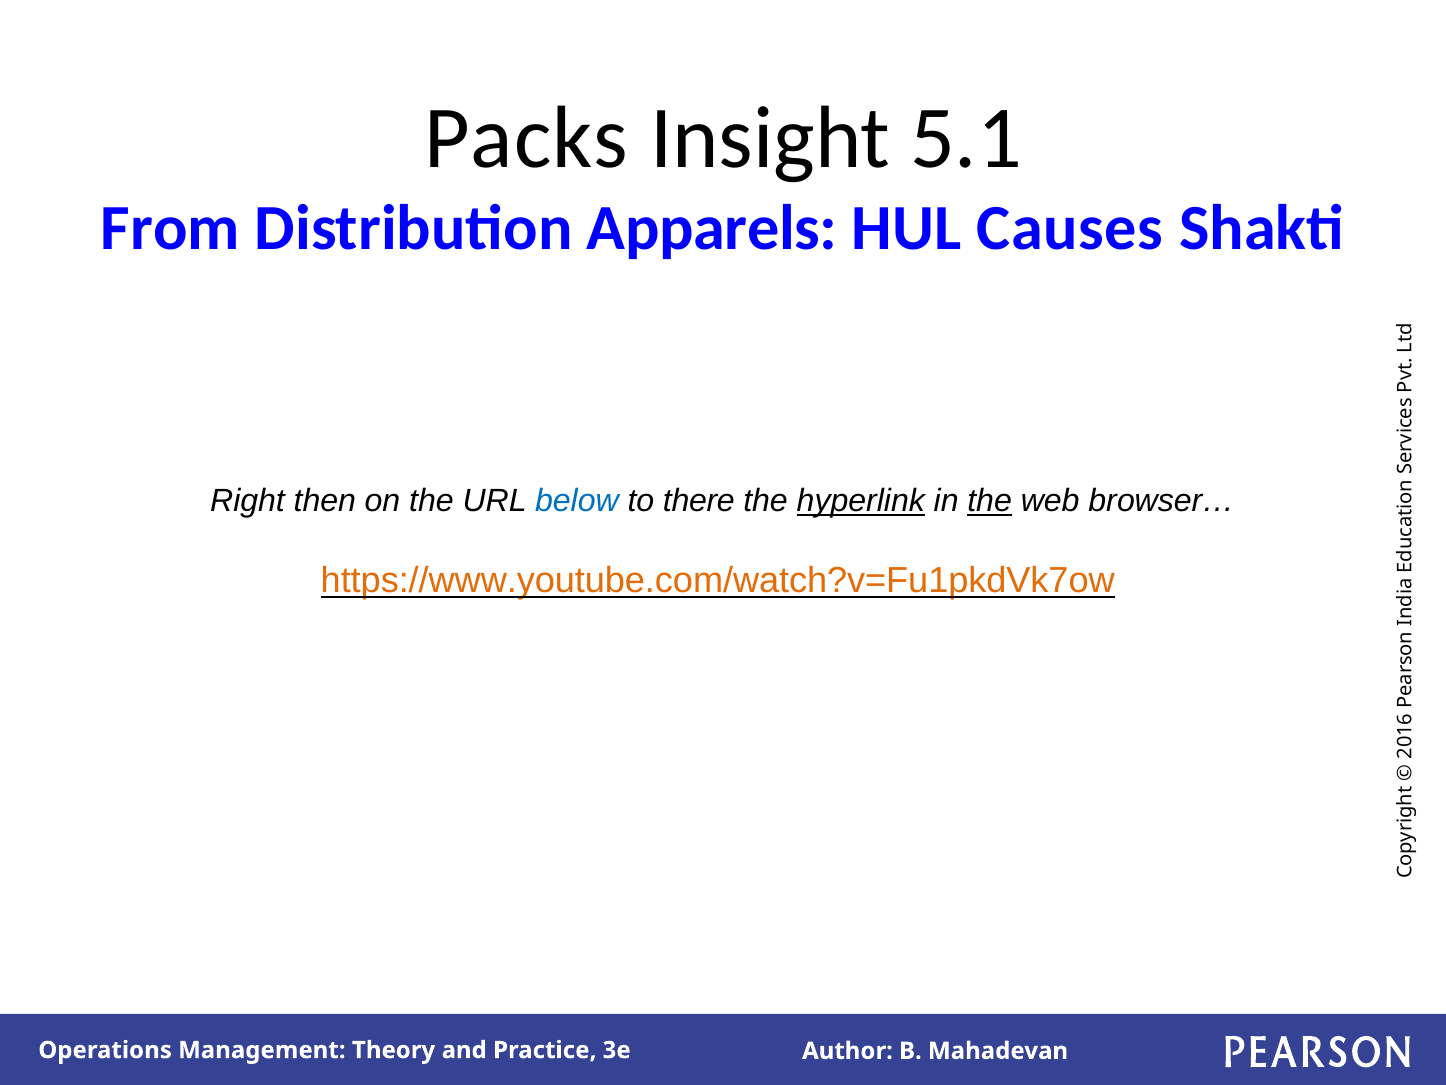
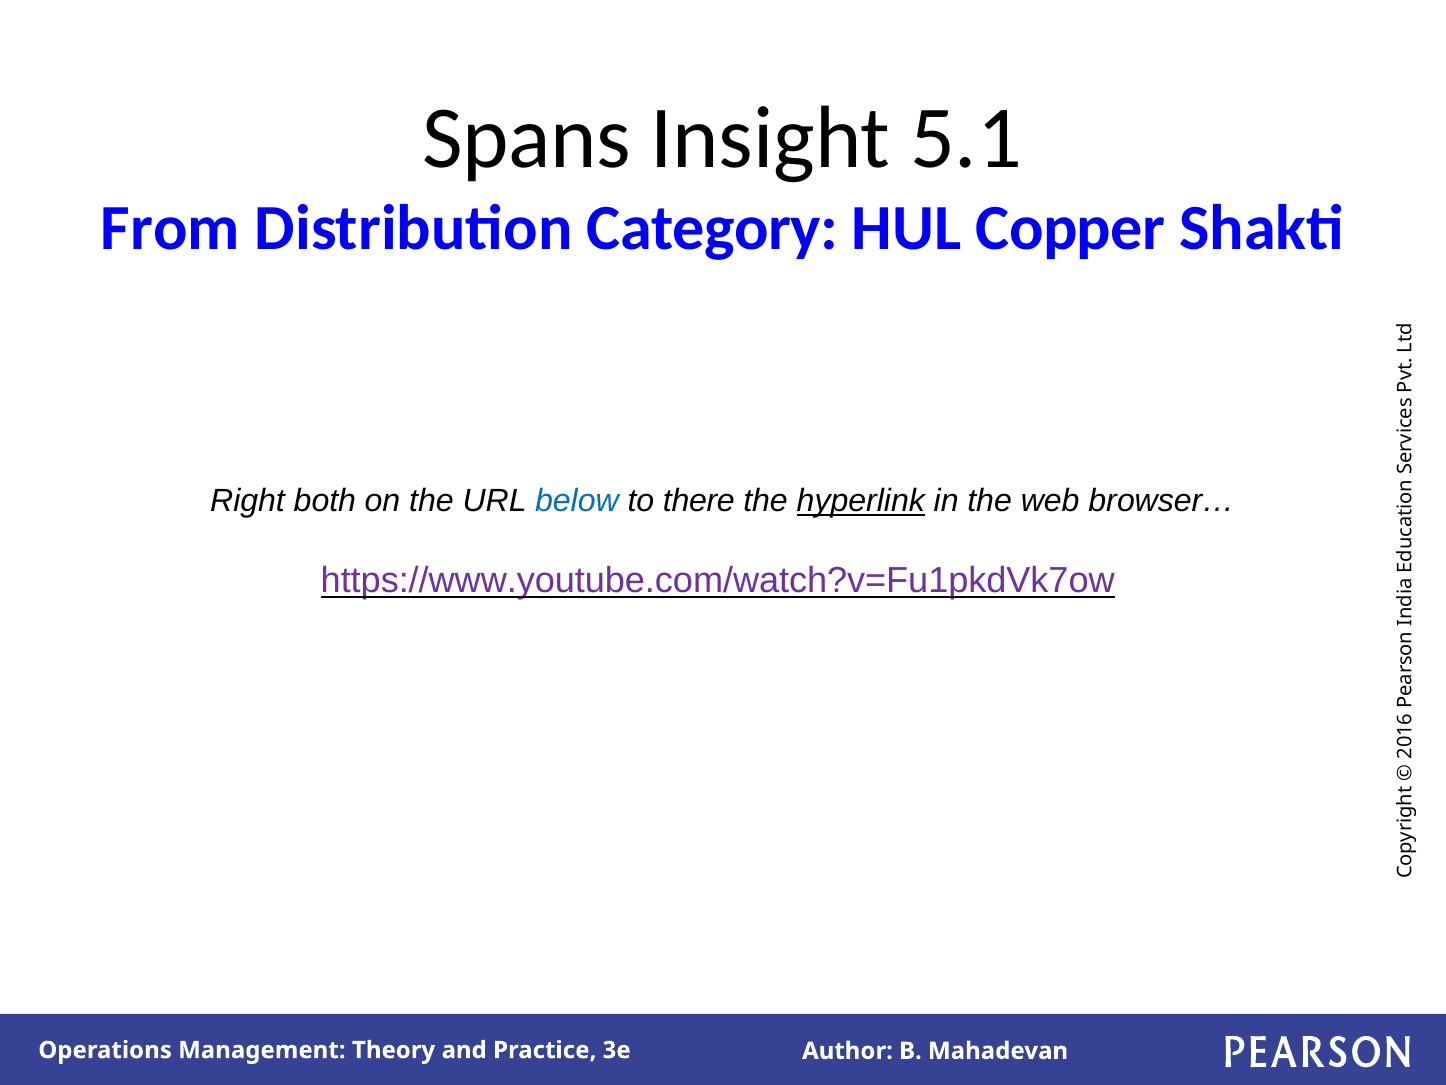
Packs: Packs -> Spans (527, 139)
Apparels: Apparels -> Category (712, 228)
Causes: Causes -> Copper (1070, 228)
then: then -> both (325, 501)
the underline: present -> none (990, 501)
https://www.youtube.com/watch?v=Fu1pkdVk7ow colour: orange -> purple (718, 581)
